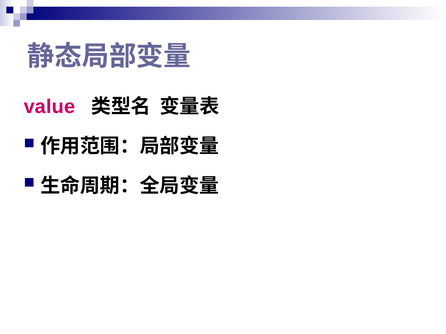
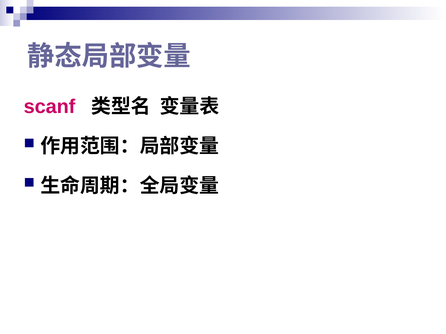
value: value -> scanf (50, 107)
